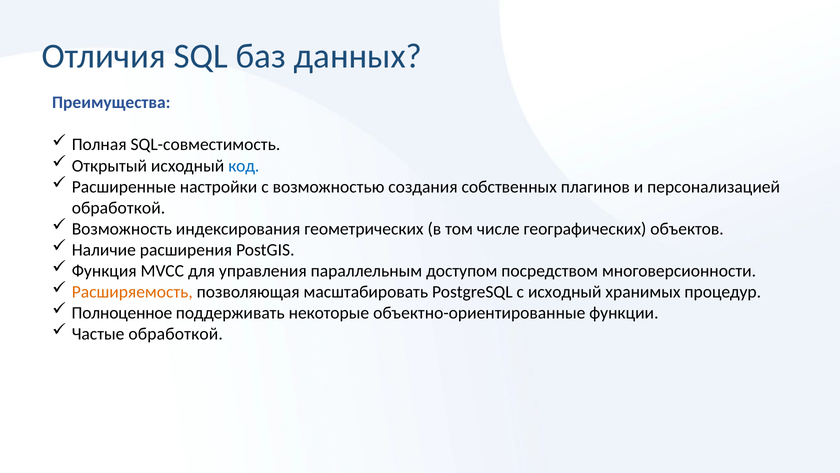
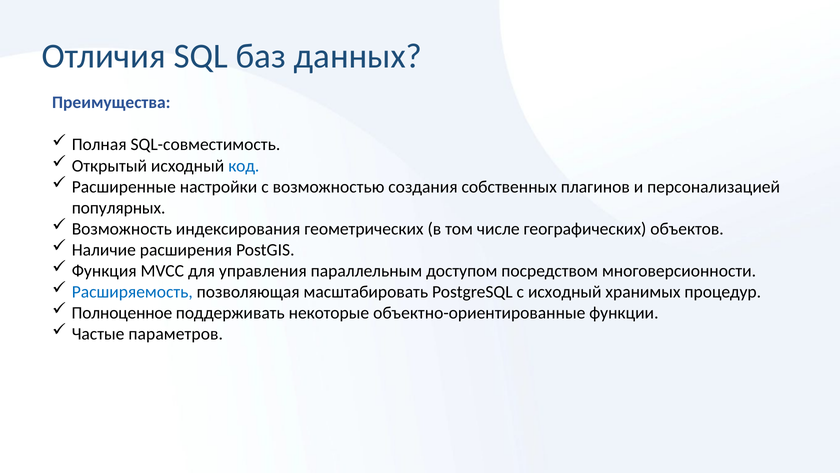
обработкой: обработкой -> популярных (119, 208)
Расширяемость colour: orange -> blue (132, 292)
Частые обработкой: обработкой -> параметров (176, 334)
